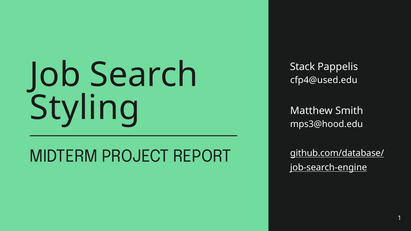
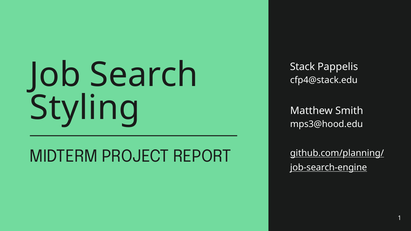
cfp4@used.edu: cfp4@used.edu -> cfp4@stack.edu (324, 80)
github.com/database/: github.com/database/ -> github.com/planning/ (337, 153)
